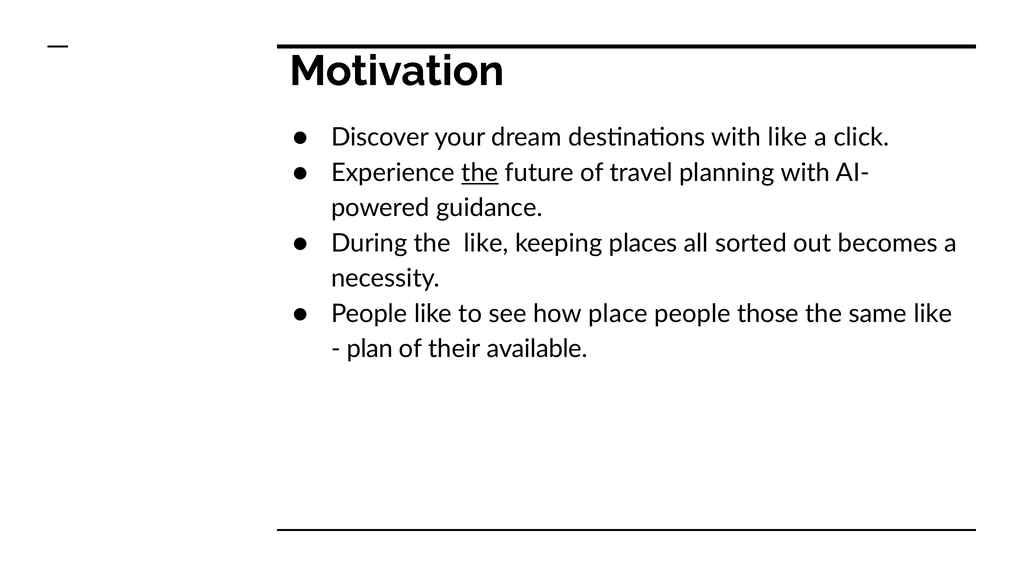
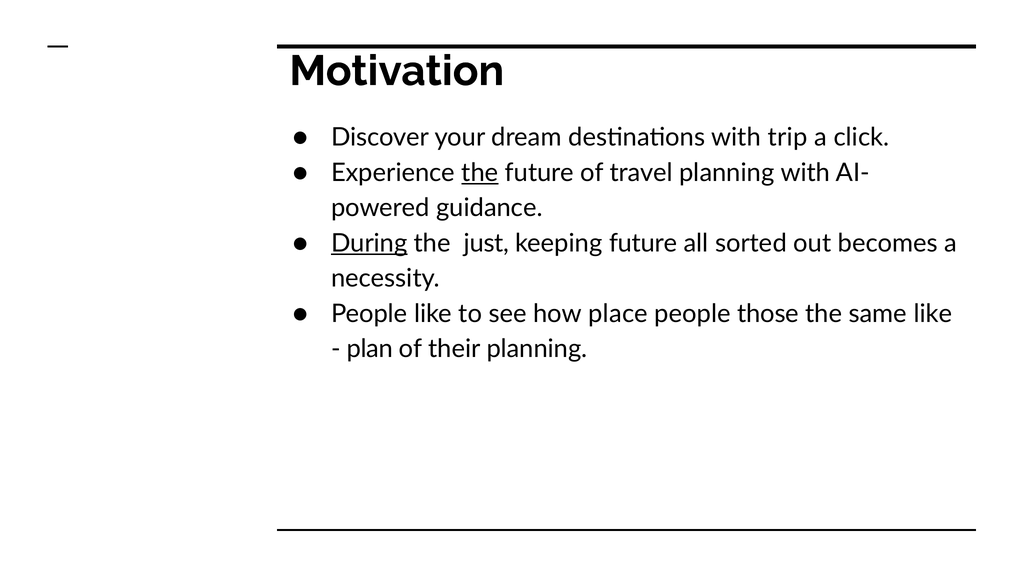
with like: like -> trip (788, 138)
During underline: none -> present (369, 243)
the like: like -> just (486, 243)
keeping places: places -> future (643, 243)
their available: available -> planning (537, 349)
